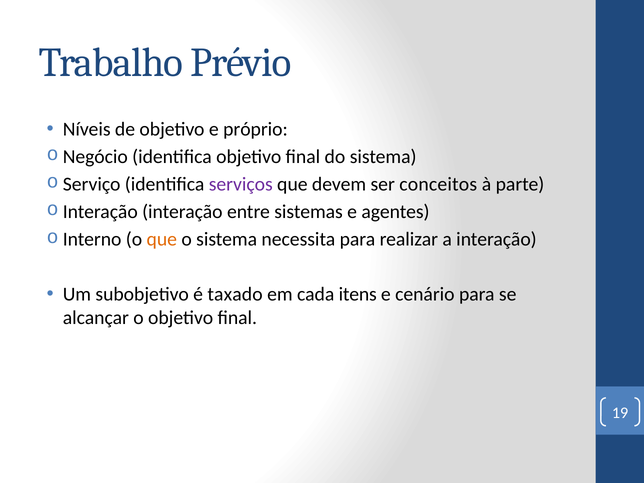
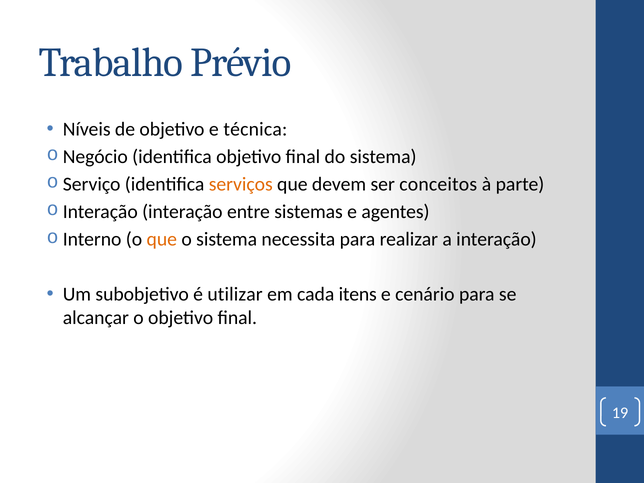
próprio: próprio -> técnica (255, 129)
serviços colour: purple -> orange (241, 184)
taxado: taxado -> utilizar (235, 294)
